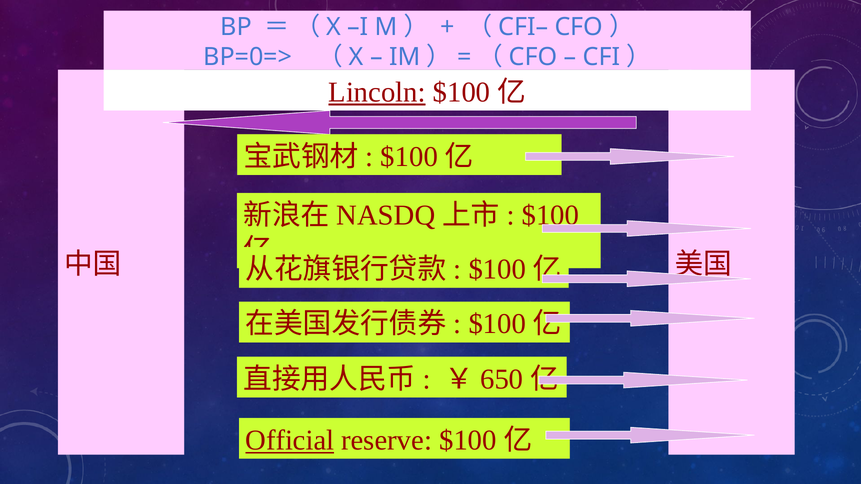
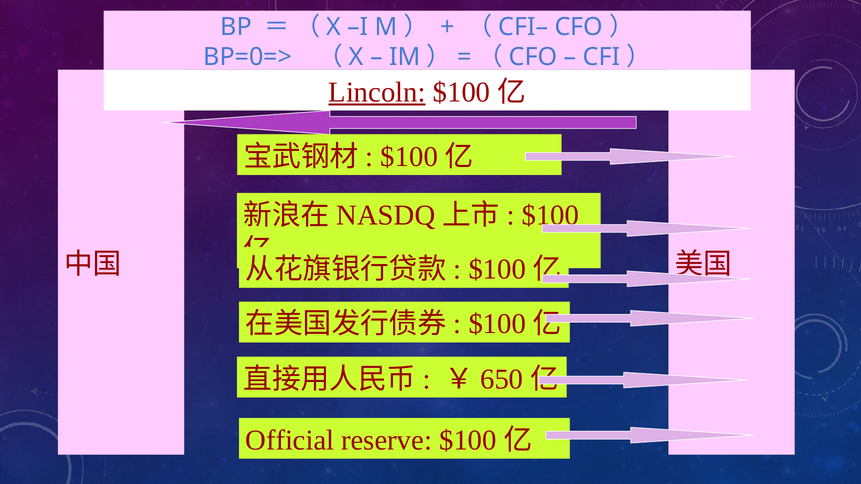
Official underline: present -> none (290, 441)
